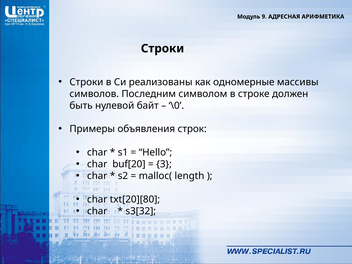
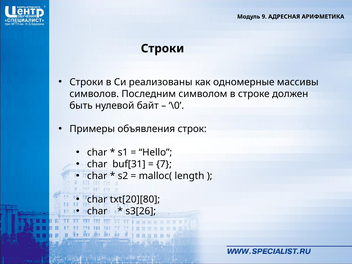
buf[20: buf[20 -> buf[31 (129, 164)
3: 3 -> 7 (164, 164)
s3[32: s3[32 -> s3[26 (141, 211)
